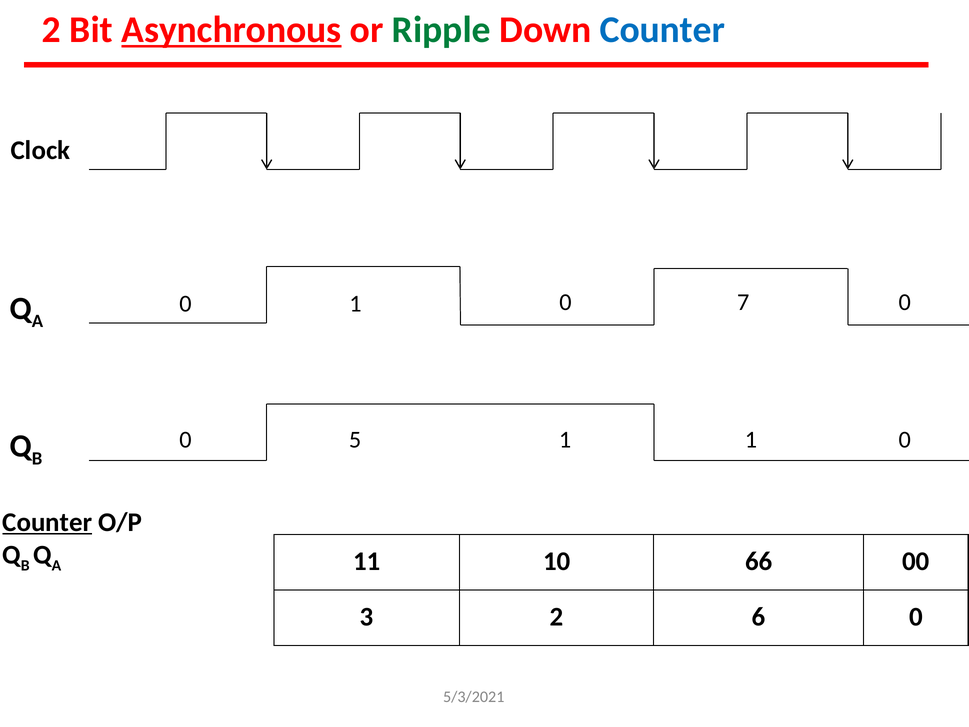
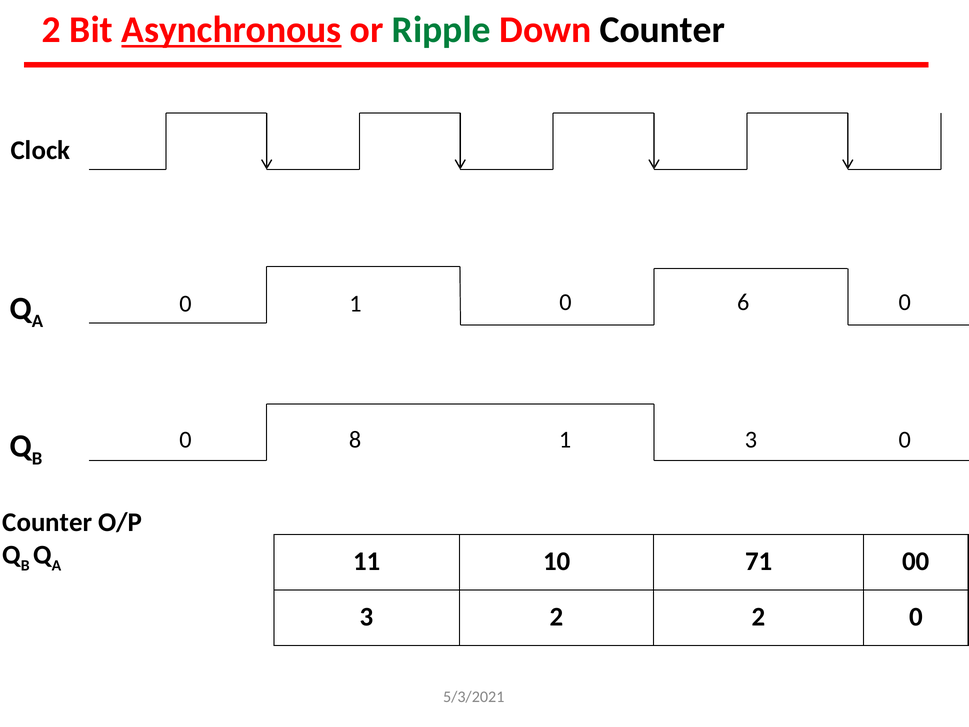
Counter colour: blue -> black (663, 30)
7: 7 -> 6 (743, 302)
5: 5 -> 8 (355, 440)
1 1: 1 -> 3 (751, 440)
Counter underline: present -> none (47, 522)
66: 66 -> 71 (759, 561)
2 6: 6 -> 2 (759, 617)
